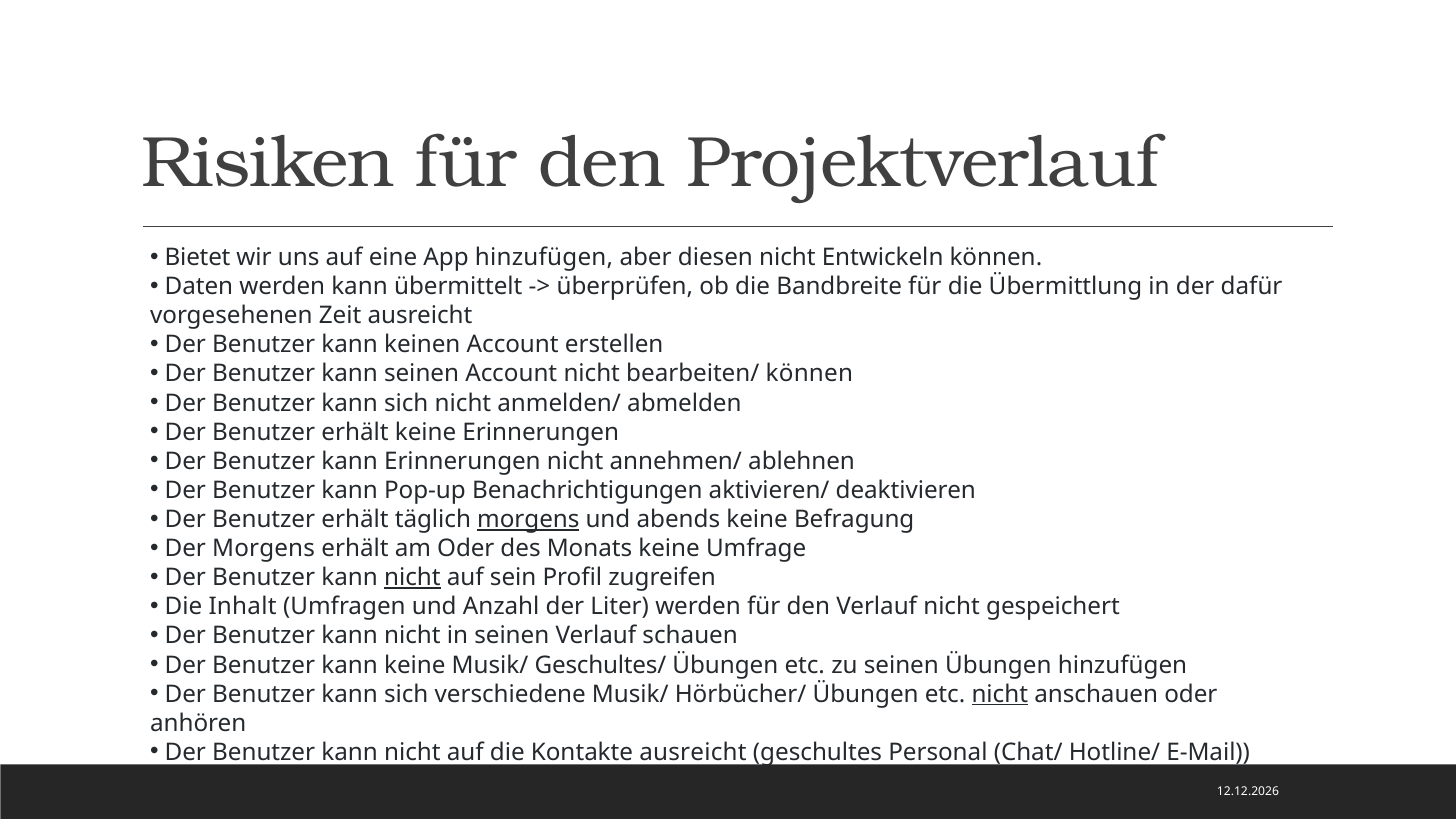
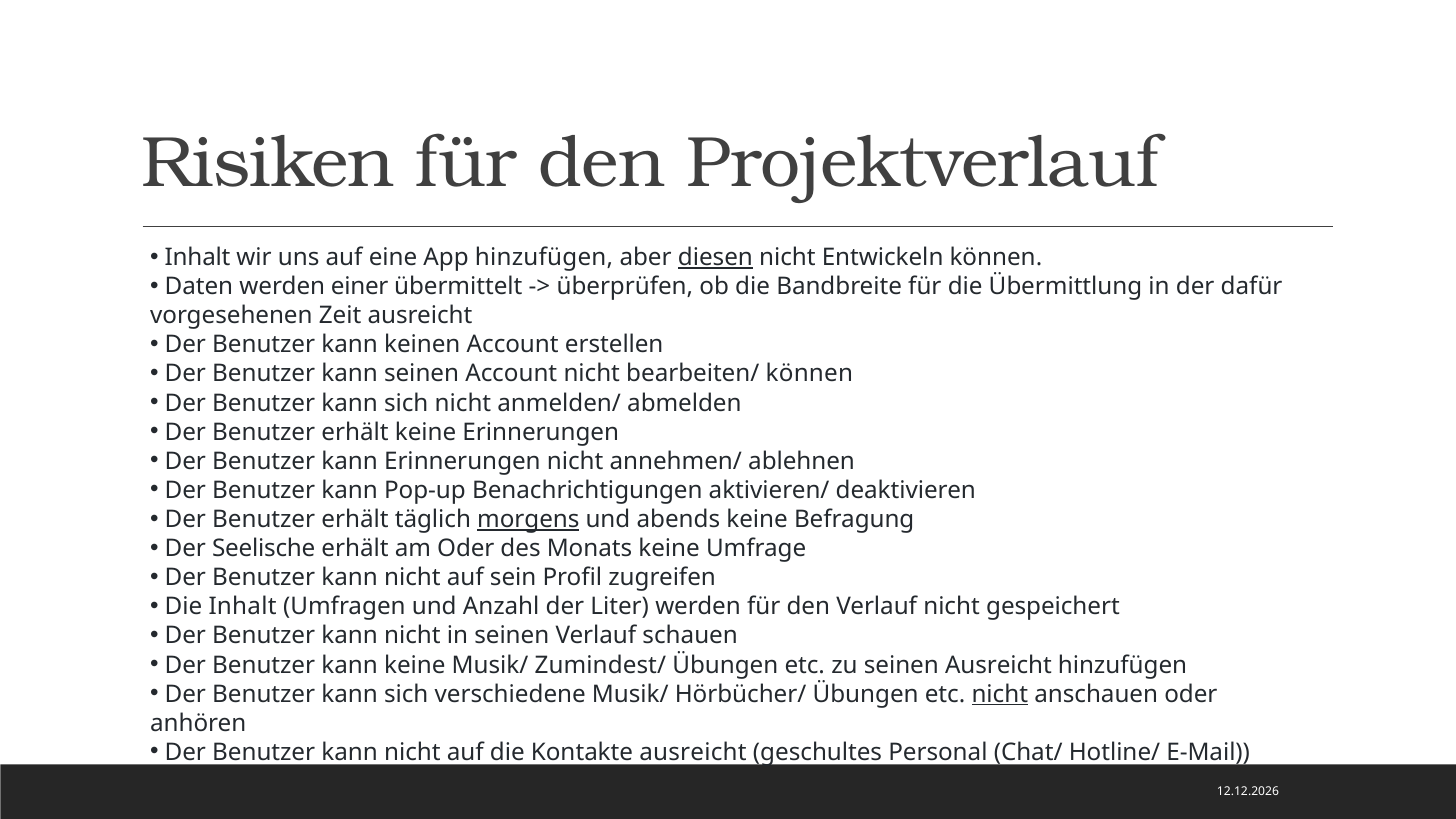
Bietet: Bietet -> Inhalt (198, 258)
diesen underline: none -> present (715, 258)
werden kann: kann -> einer (360, 287)
Der Morgens: Morgens -> Seelische (264, 549)
nicht underline: present -> none (412, 578)
Geschultes/: Geschultes/ -> Zumindest/ (600, 665)
seinen Übungen: Übungen -> Ausreicht (998, 665)
